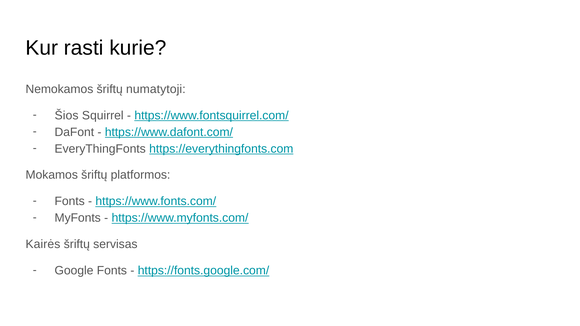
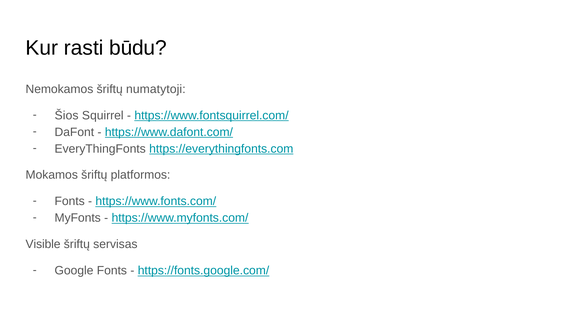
kurie: kurie -> būdu (138, 48)
Kairės: Kairės -> Visible (43, 244)
